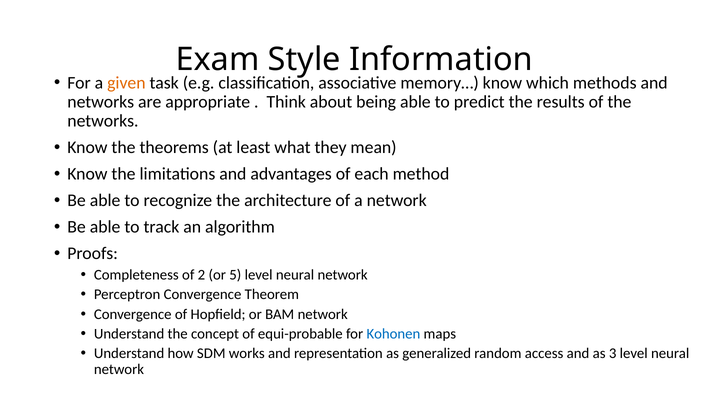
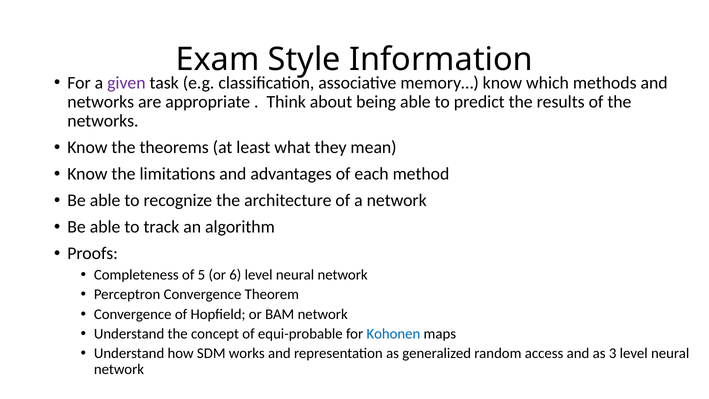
given colour: orange -> purple (126, 83)
2: 2 -> 5 (201, 275)
5: 5 -> 6 (235, 275)
